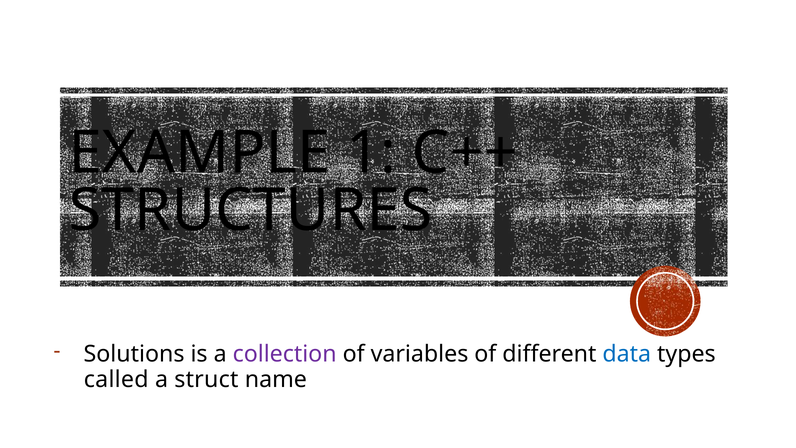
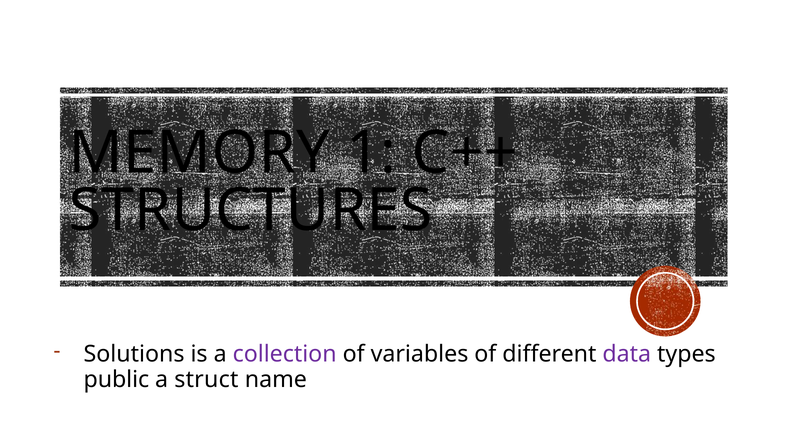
EXAMPLE: EXAMPLE -> MEMORY (199, 153)
data colour: blue -> purple (627, 354)
called: called -> public (116, 379)
